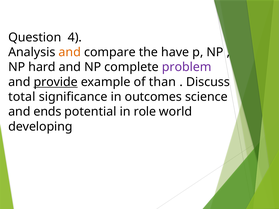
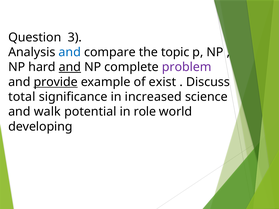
4: 4 -> 3 (75, 37)
and colour: orange -> blue (70, 52)
have: have -> topic (175, 52)
and underline: none -> present (70, 67)
than: than -> exist (162, 82)
outcomes: outcomes -> increased (153, 97)
ends: ends -> walk (47, 112)
